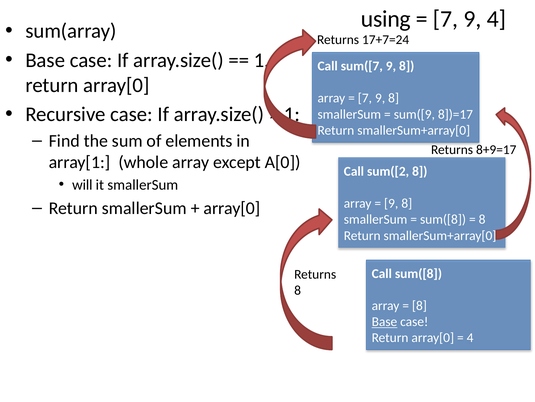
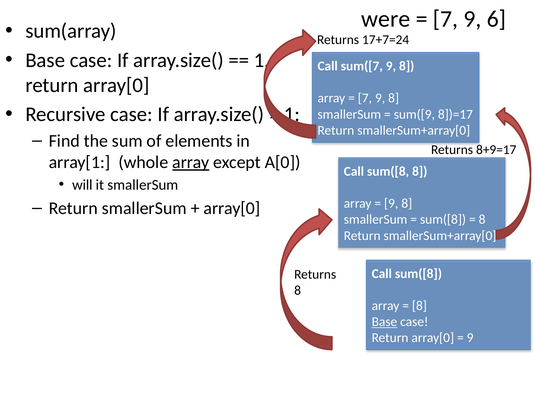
using: using -> were (386, 19)
9 4: 4 -> 6 (497, 19)
array underline: none -> present (191, 162)
sum([2: sum([2 -> sum([8 (388, 171)
4: 4 -> 9 (470, 337)
